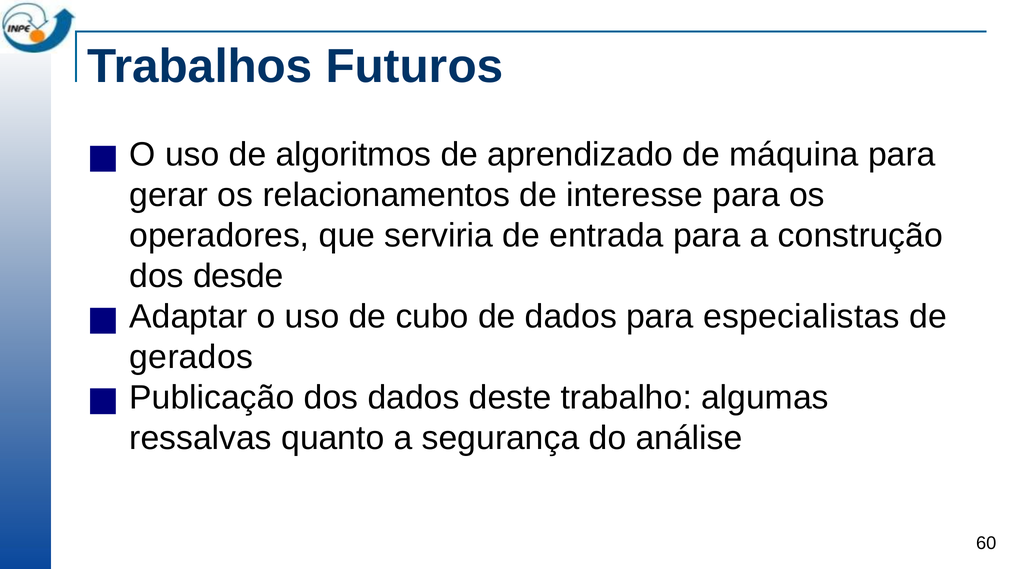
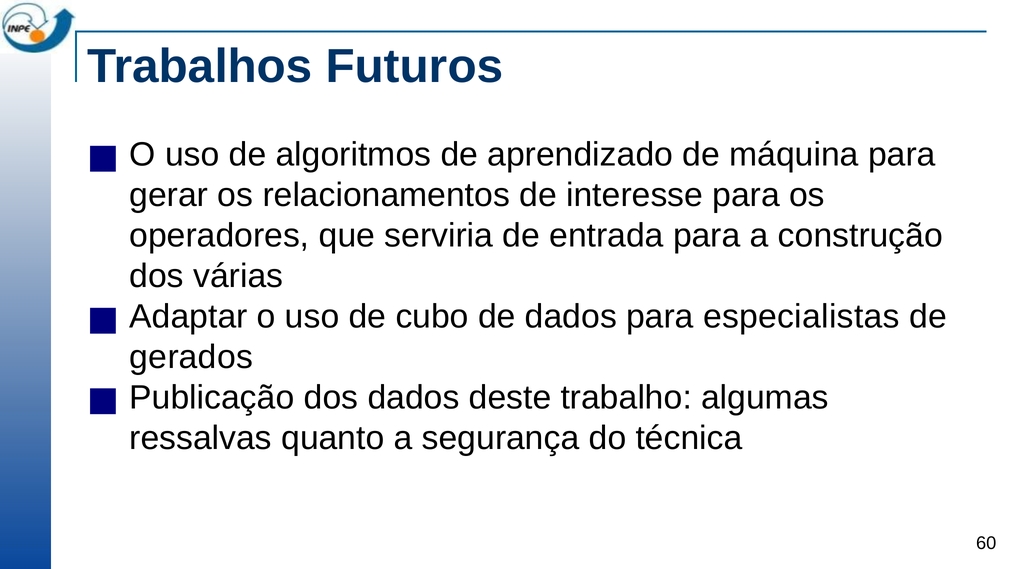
desde: desde -> várias (238, 276)
análise: análise -> técnica (689, 438)
